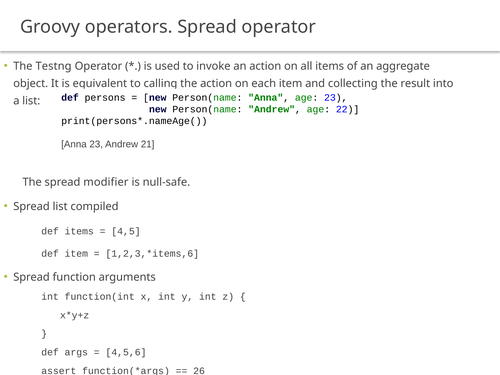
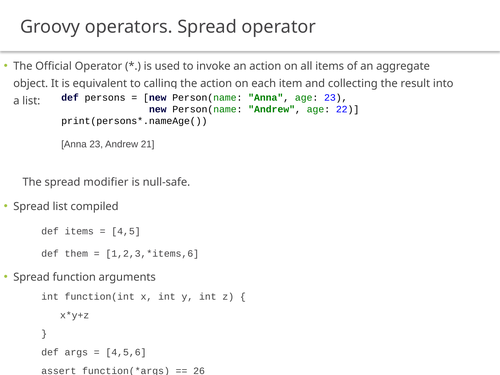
Testng: Testng -> Official (54, 66)
def item: item -> them (76, 254)
